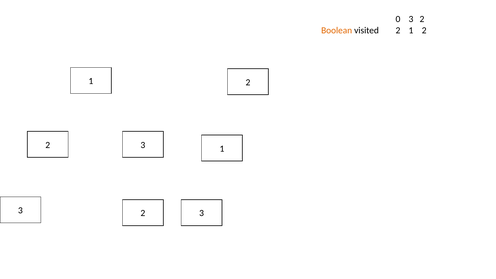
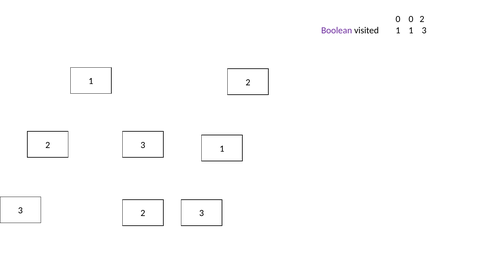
0 3: 3 -> 0 (411, 19)
Boolean colour: orange -> purple (337, 30)
visited 2: 2 -> 1 (398, 30)
2: 2 -> 3 (424, 30)
